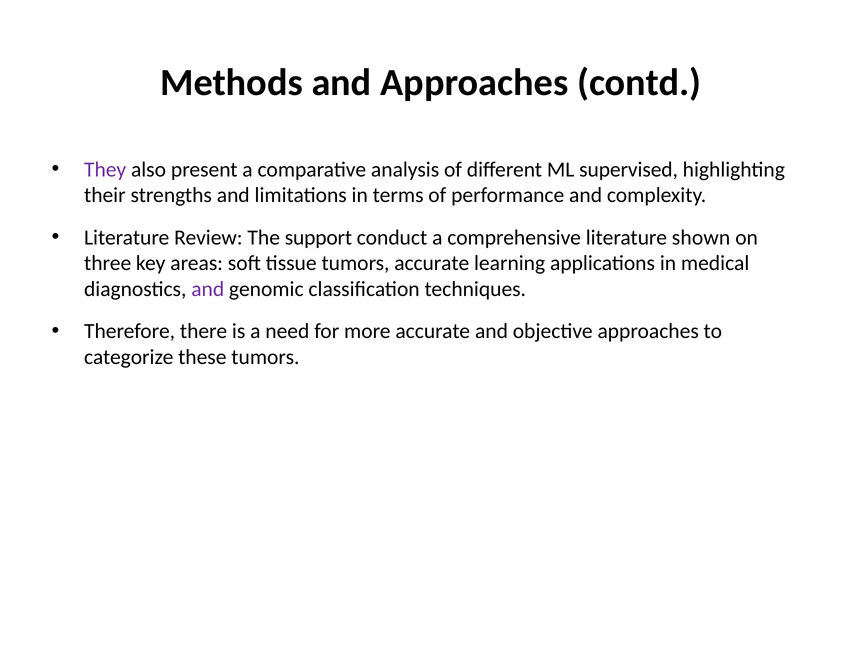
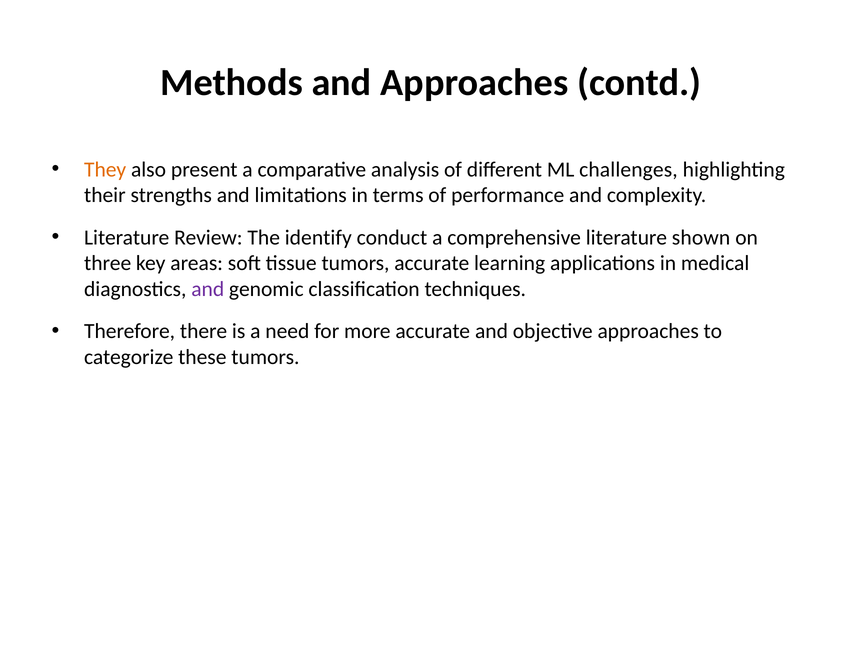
They colour: purple -> orange (105, 170)
supervised: supervised -> challenges (628, 170)
support: support -> identify (318, 238)
